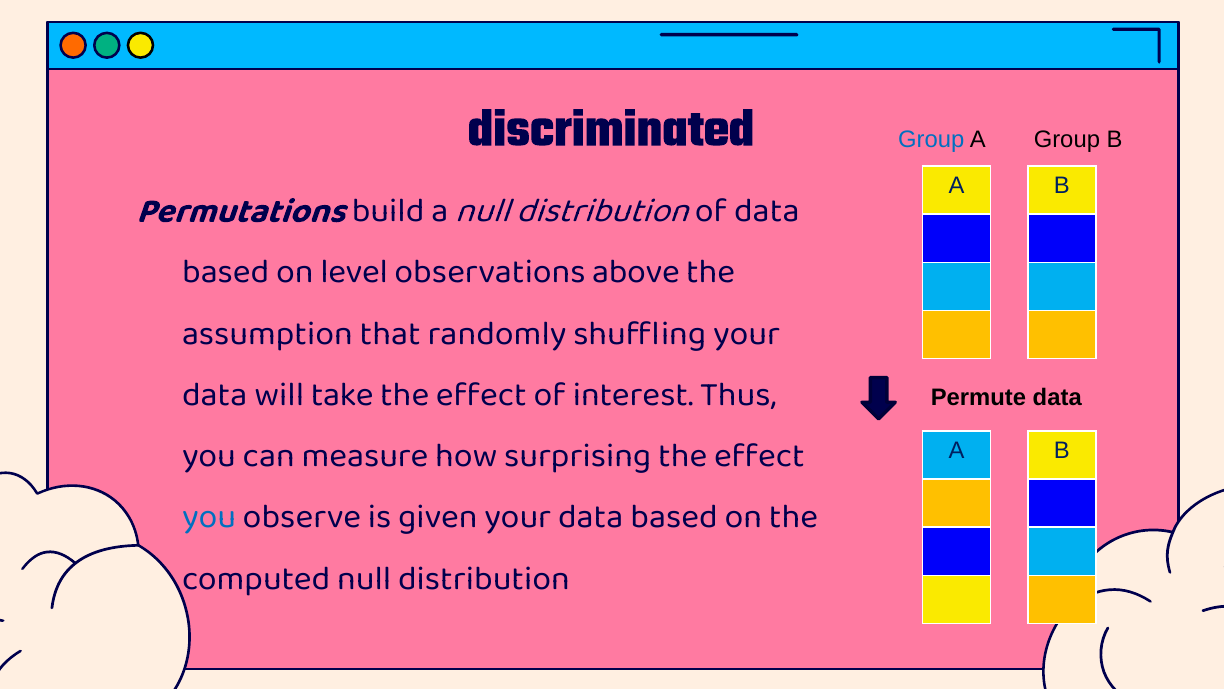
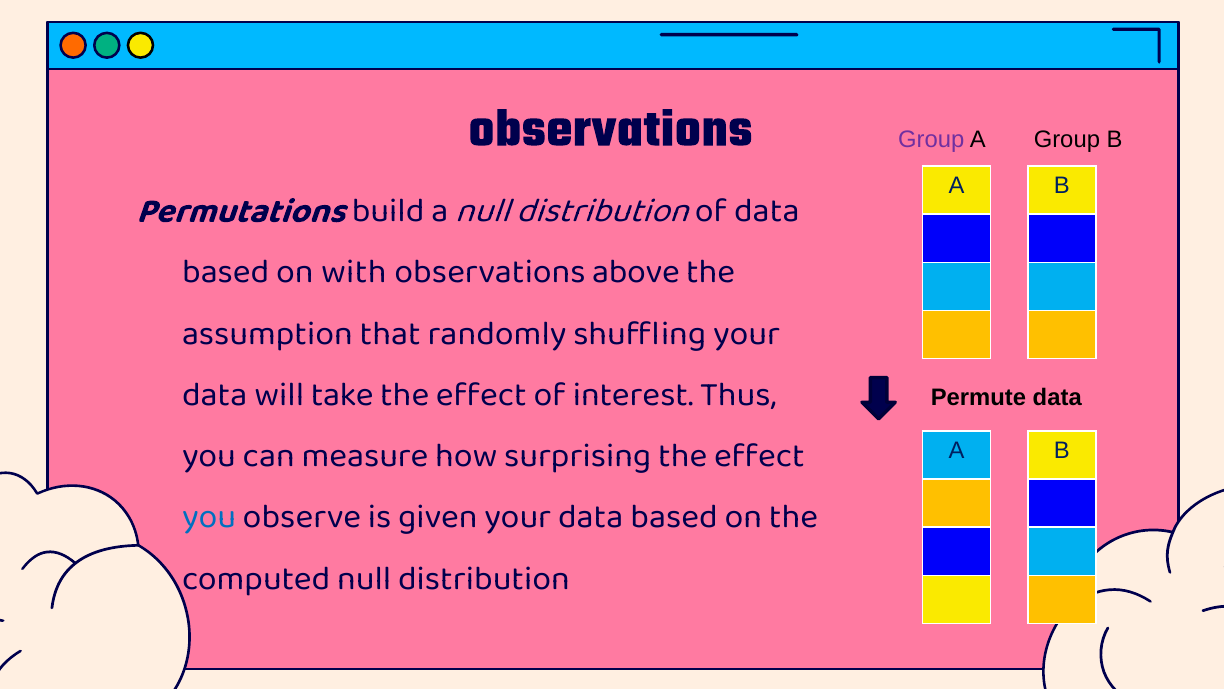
discriminated: discriminated -> observations (611, 127)
Group colour: blue -> purple (931, 140)
level: level -> with (354, 272)
